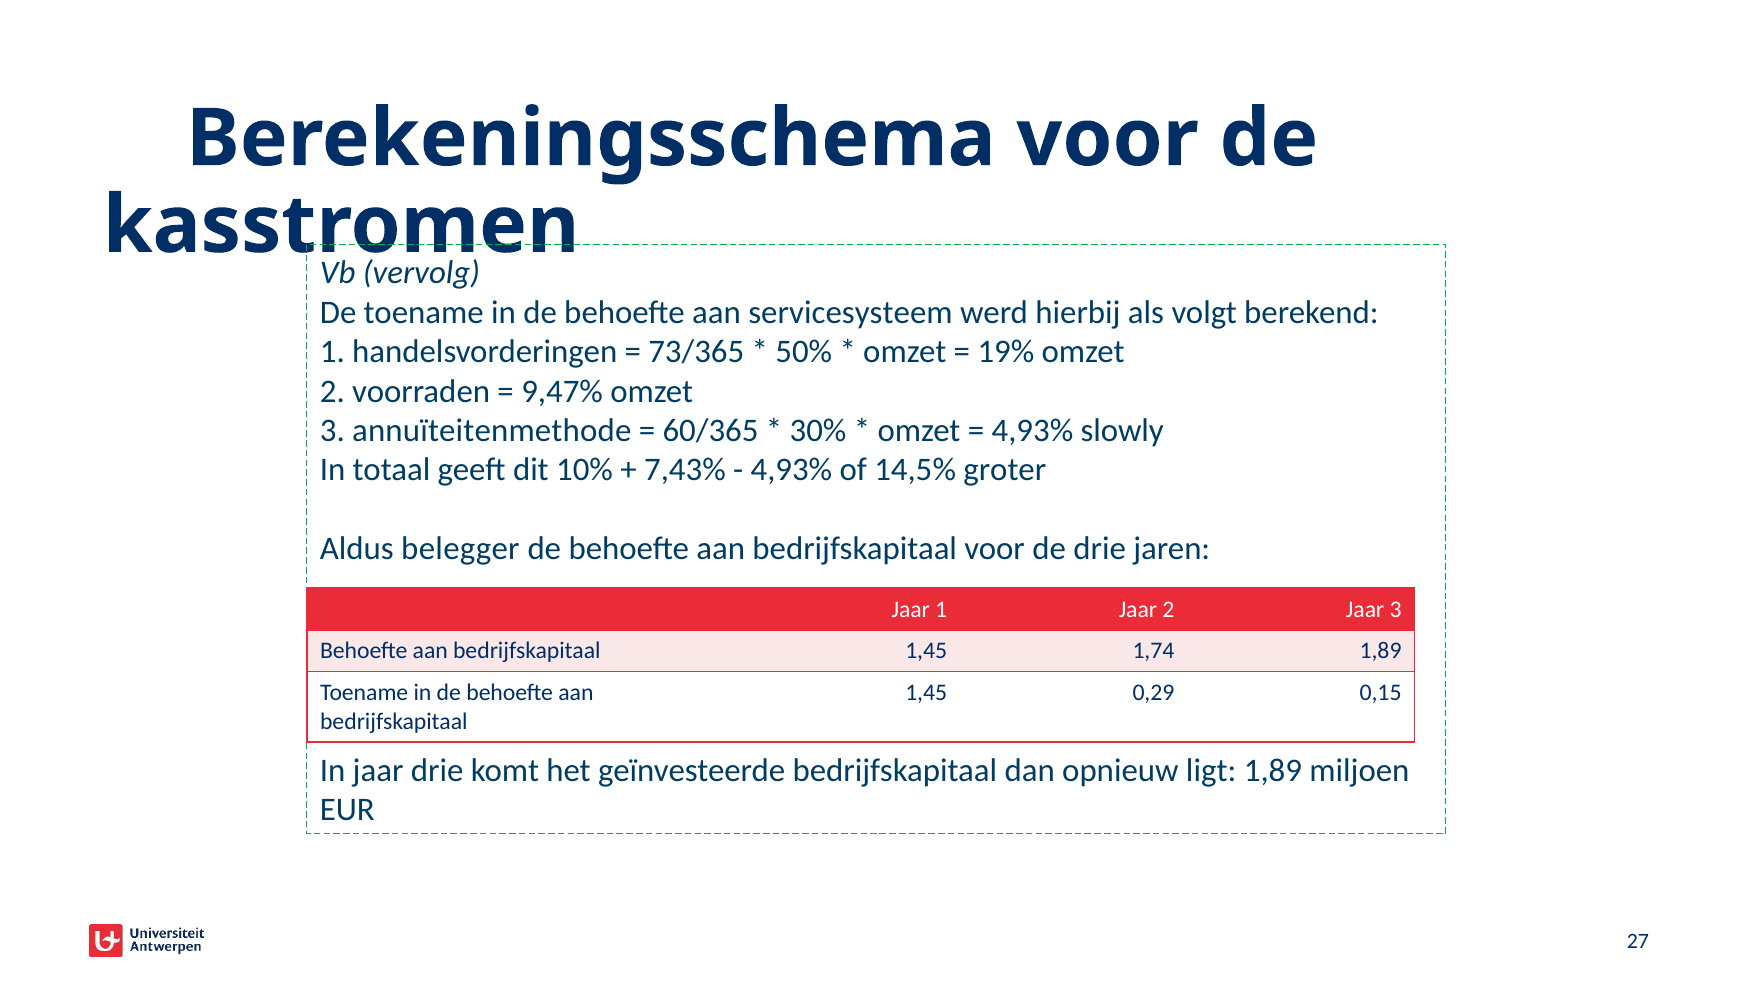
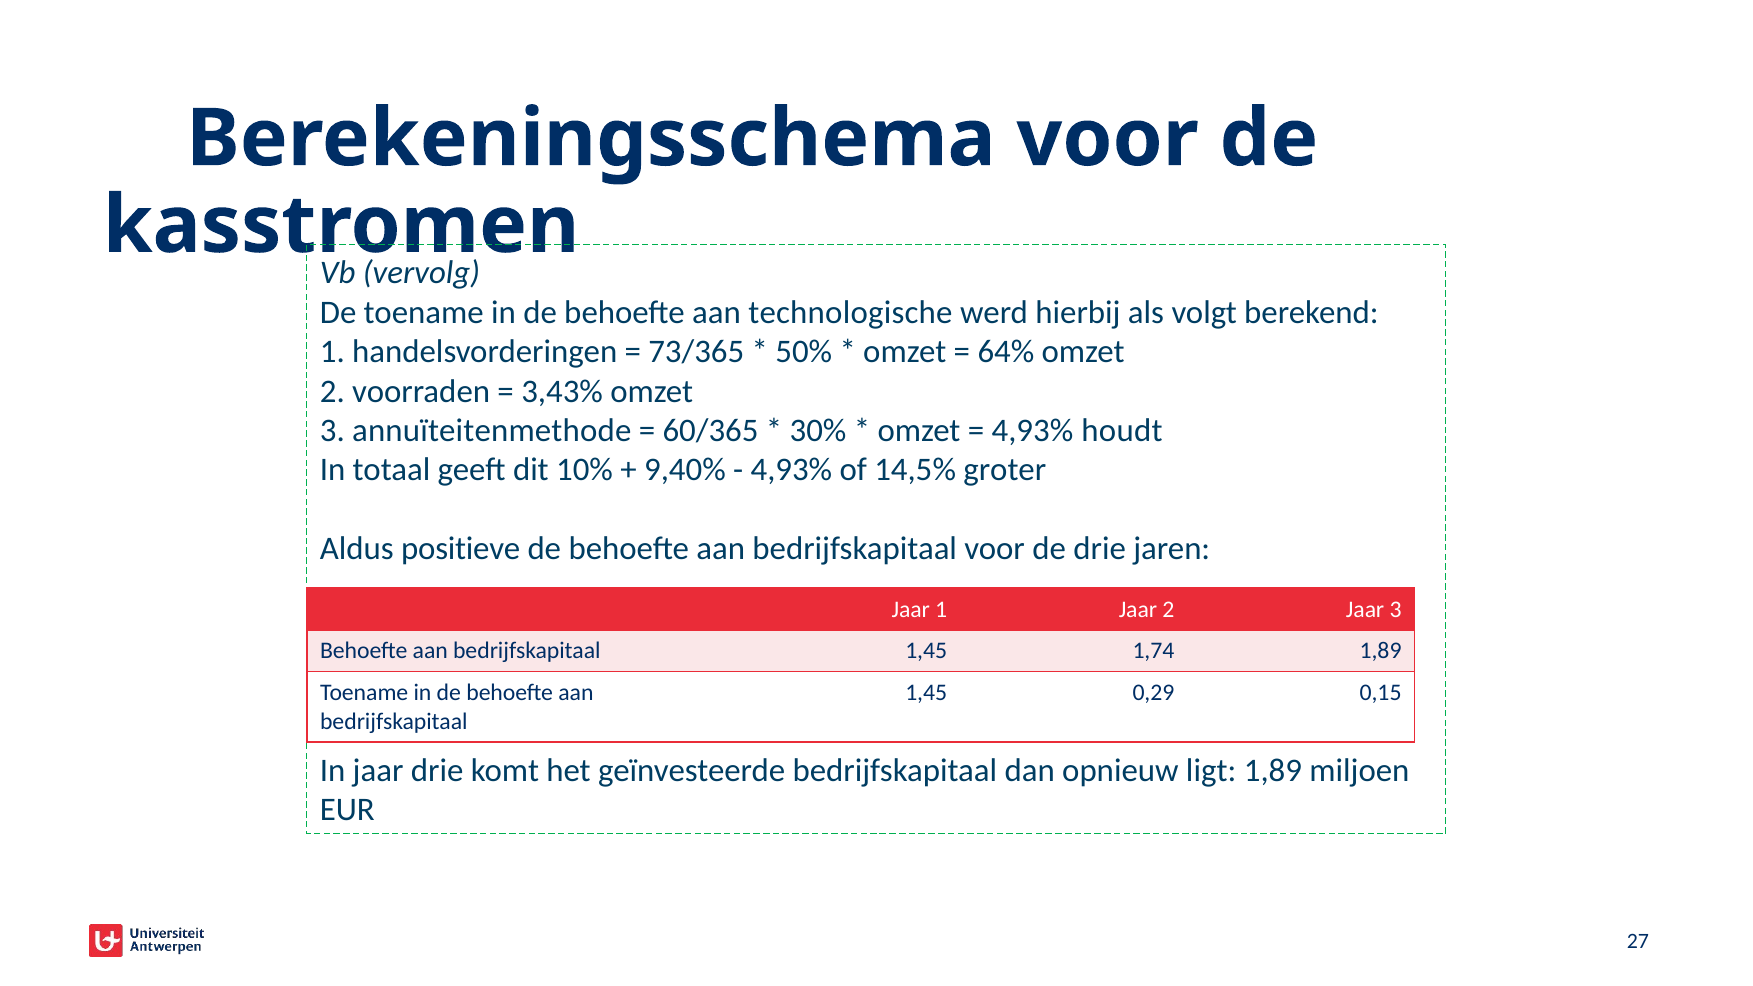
servicesysteem: servicesysteem -> technologische (850, 312)
19%: 19% -> 64% (1006, 352)
9,47%: 9,47% -> 3,43% (562, 391)
slowly: slowly -> houdt (1122, 431)
7,43%: 7,43% -> 9,40% (685, 470)
belegger: belegger -> positieve (461, 549)
